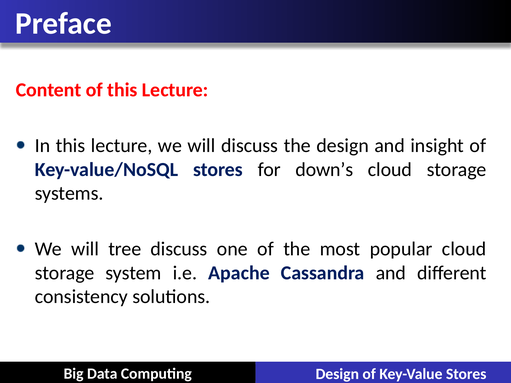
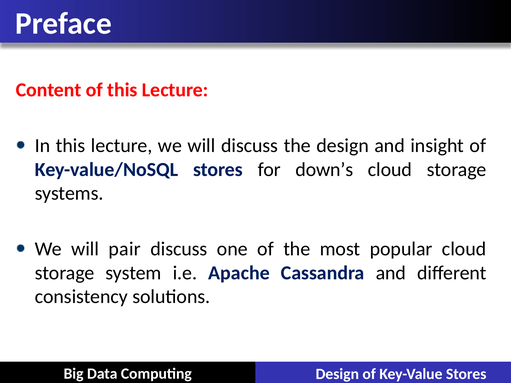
tree: tree -> pair (125, 249)
